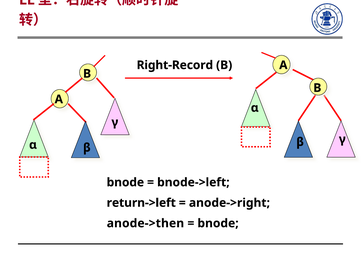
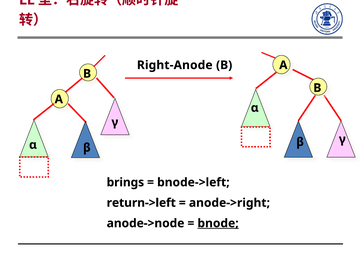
Right-Record: Right-Record -> Right-Anode (175, 65)
bnode: bnode -> brings (125, 182)
anode->then: anode->then -> anode->node (146, 223)
bnode underline: none -> present (218, 223)
